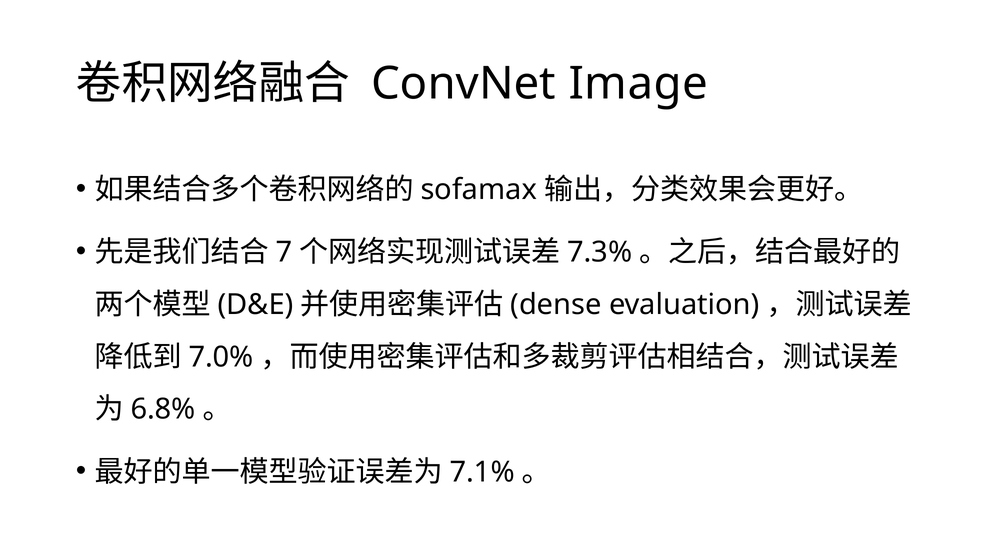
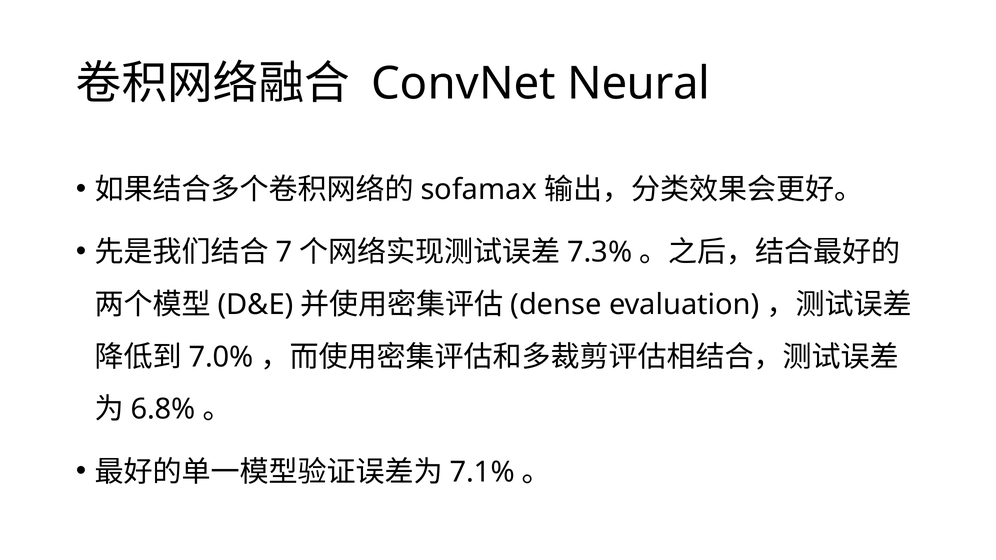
Image: Image -> Neural (639, 84)
